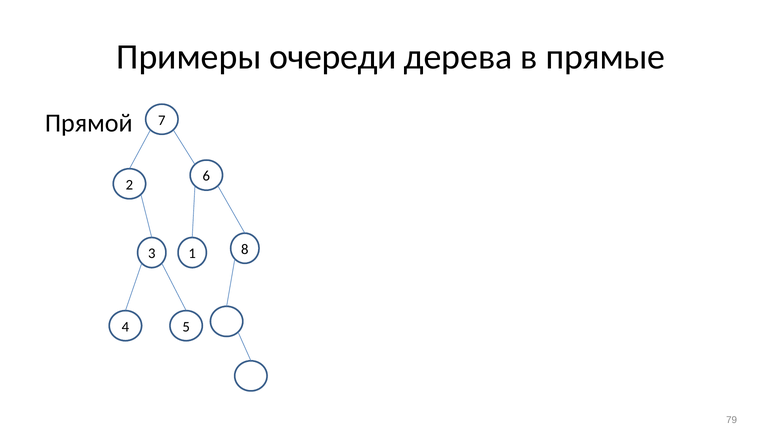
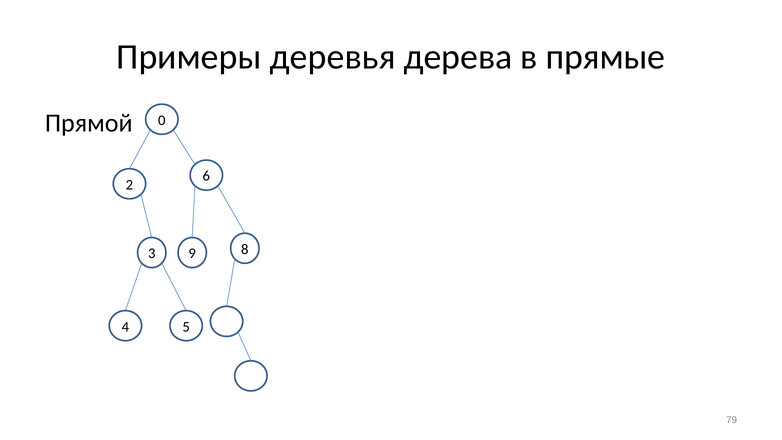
очереди: очереди -> деревья (333, 57)
Прямой 7: 7 -> 0 (162, 120)
3 1: 1 -> 9 (192, 253)
